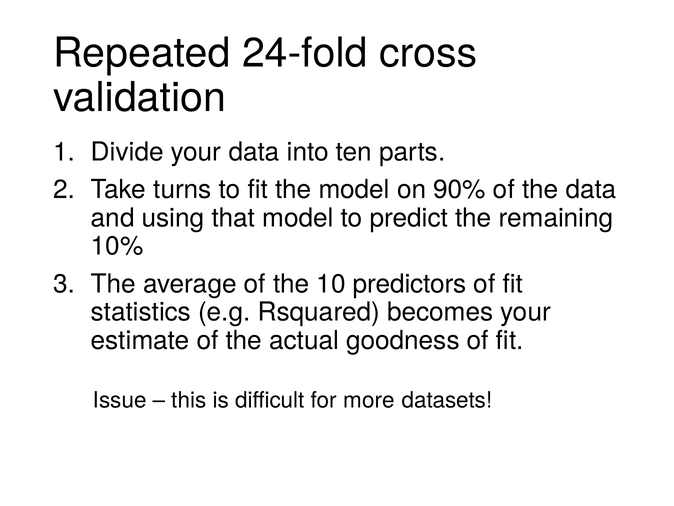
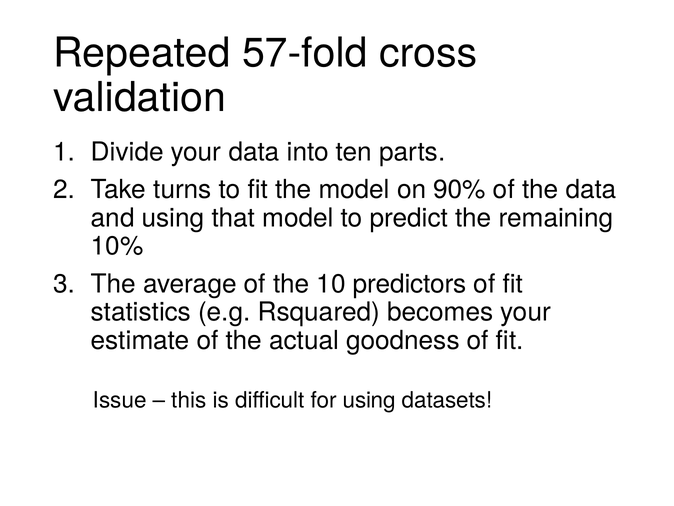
24-fold: 24-fold -> 57-fold (305, 53)
for more: more -> using (369, 400)
